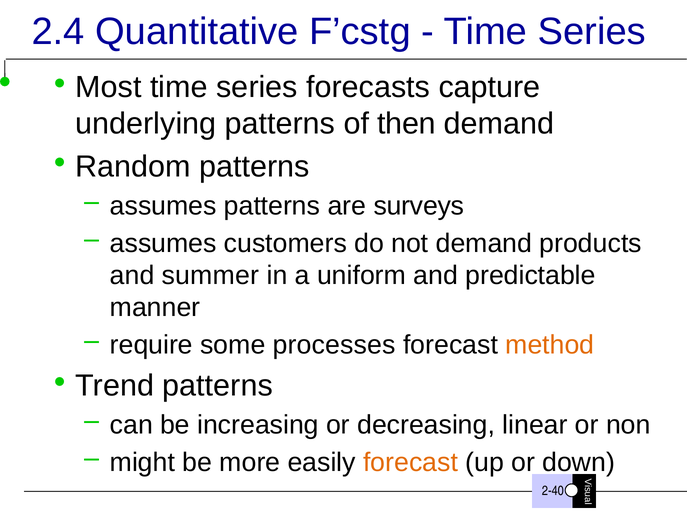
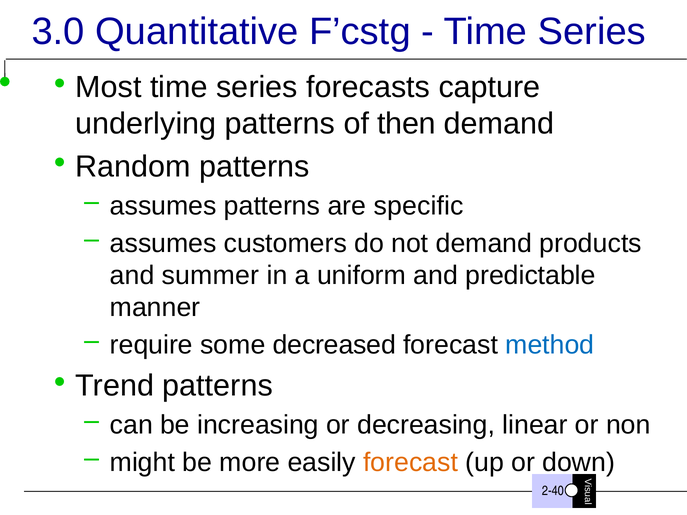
2.4: 2.4 -> 3.0 (58, 32)
surveys: surveys -> specific (419, 206)
processes: processes -> decreased (334, 345)
method colour: orange -> blue (550, 345)
